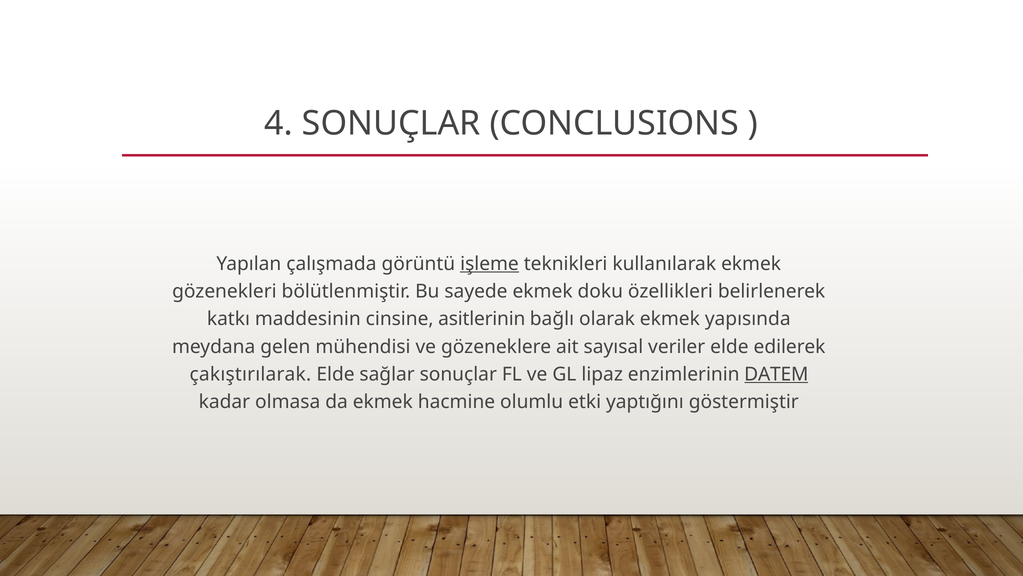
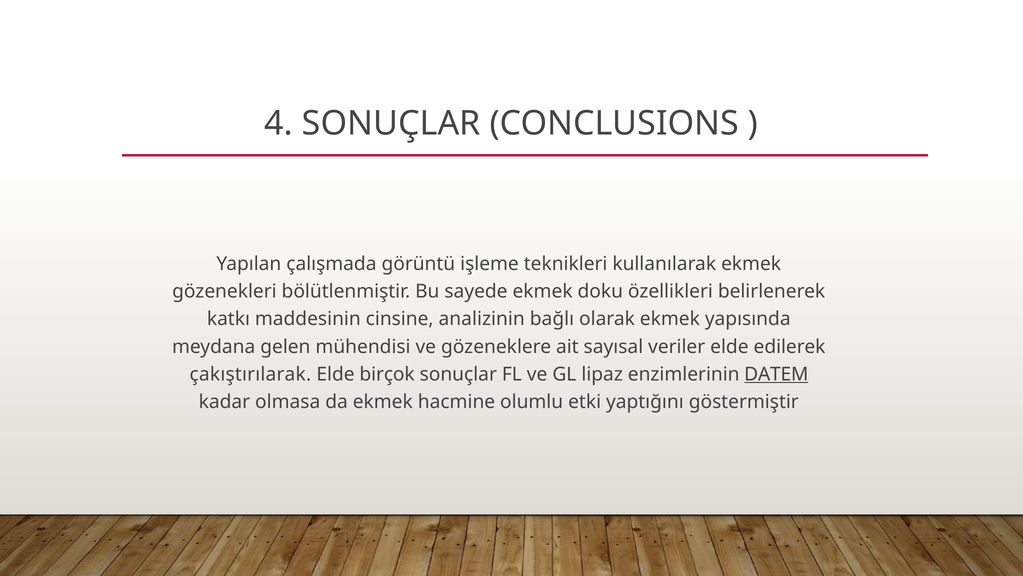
işleme underline: present -> none (490, 264)
asitlerinin: asitlerinin -> analizinin (482, 319)
sağlar: sağlar -> birçok (387, 374)
